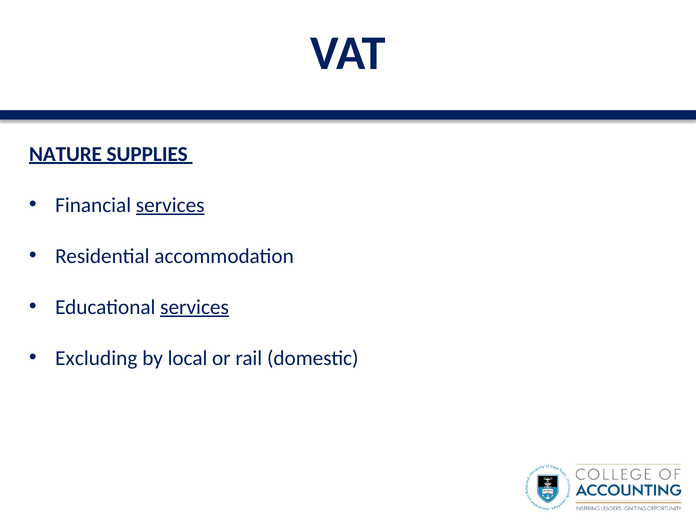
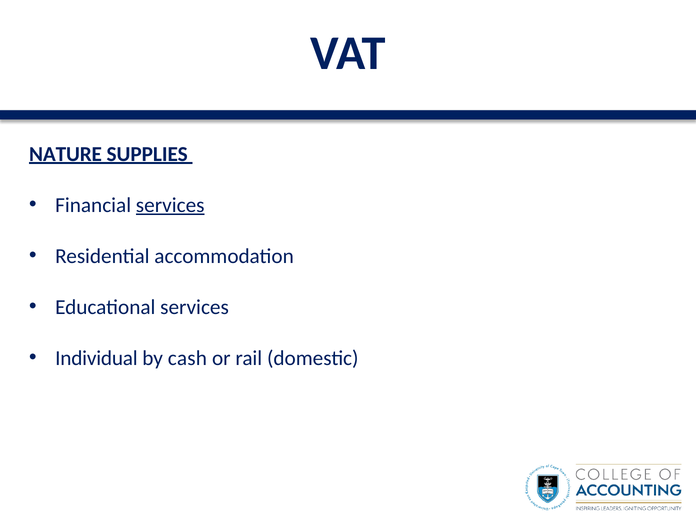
services underline: present -> none (195, 307)
Excluding: Excluding -> Individual (96, 358)
local: local -> cash (187, 358)
